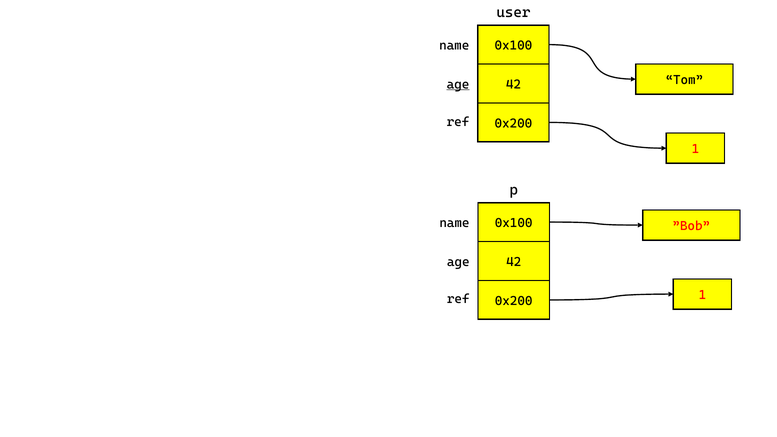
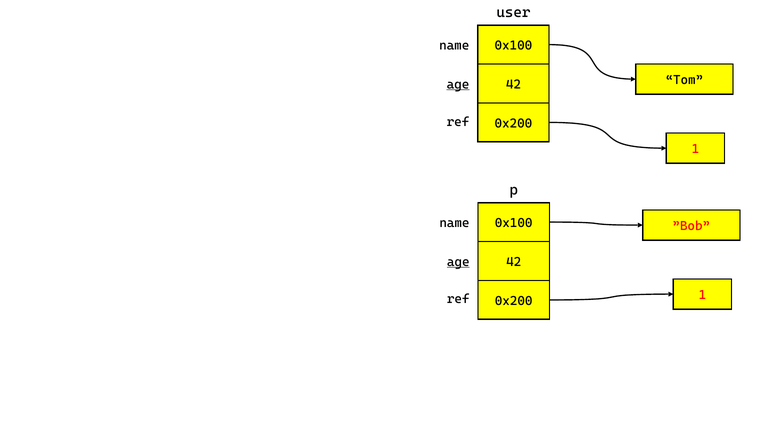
age underline: none -> present (458, 262)
